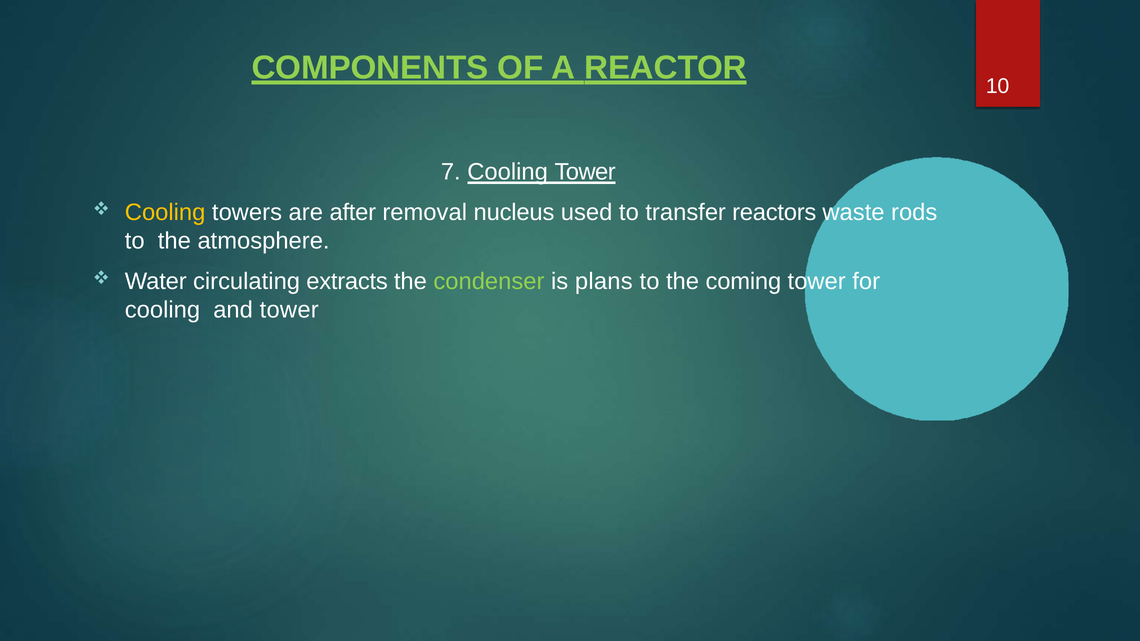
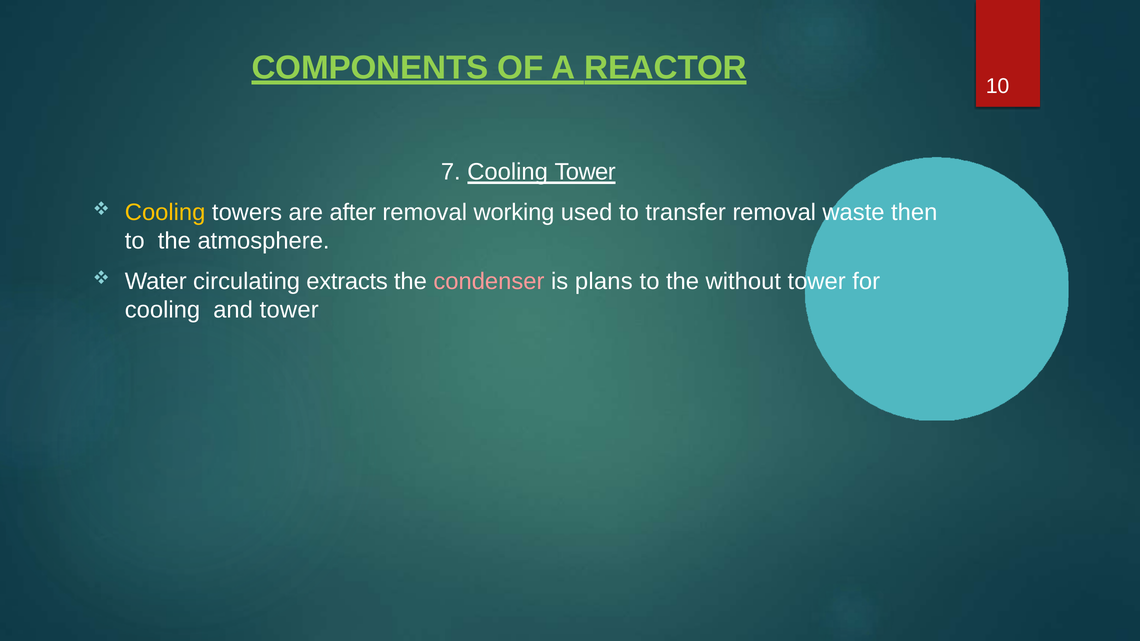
nucleus: nucleus -> working (514, 213)
transfer reactors: reactors -> removal (774, 213)
rods: rods -> then (914, 213)
condenser colour: light green -> pink (489, 282)
coming: coming -> without (743, 282)
